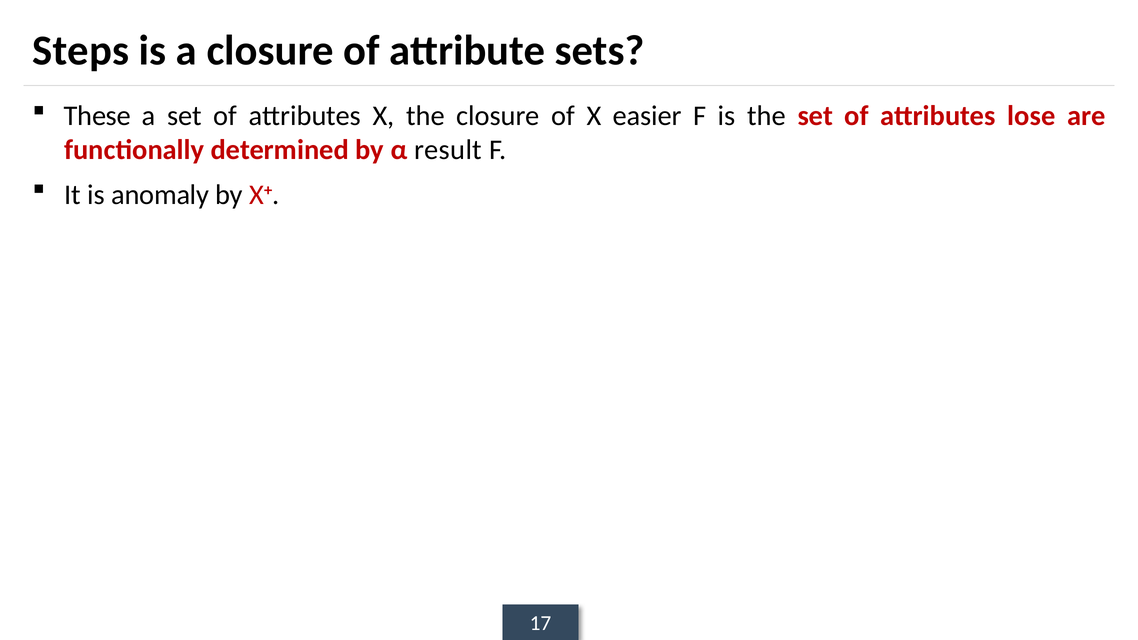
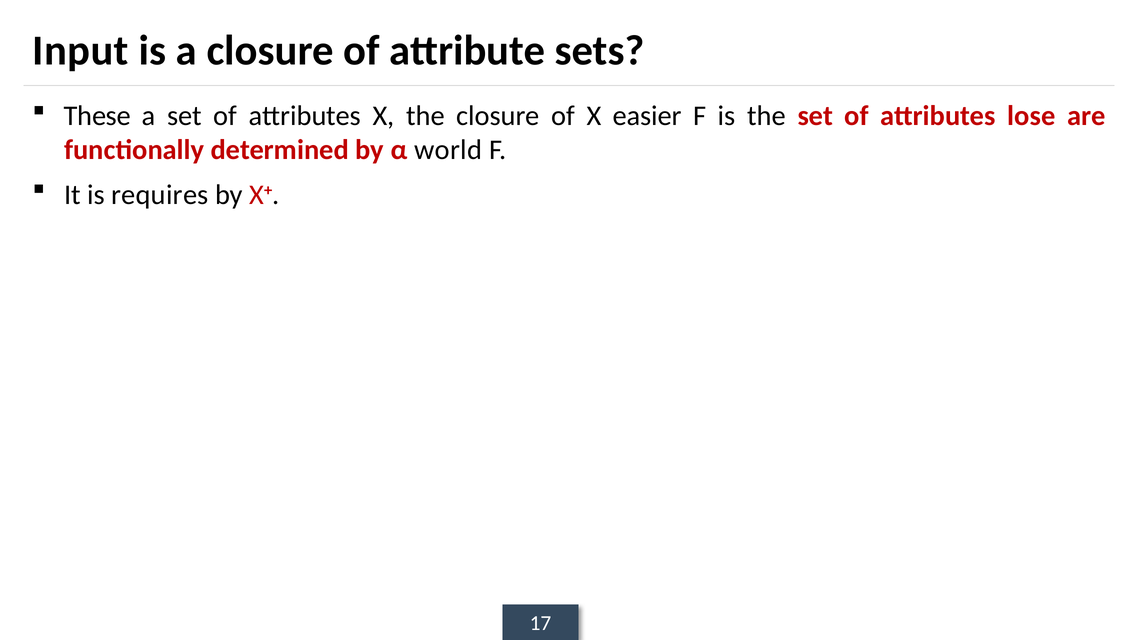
Steps: Steps -> Input (81, 51)
result: result -> world (448, 150)
anomaly: anomaly -> requires (160, 195)
